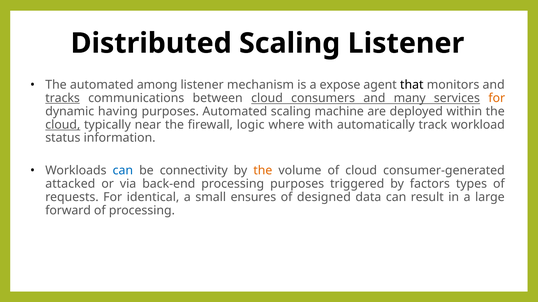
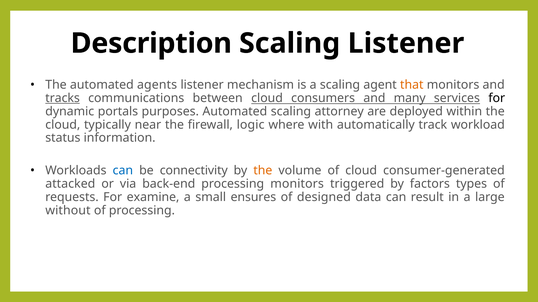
Distributed: Distributed -> Description (151, 43)
among: among -> agents (157, 85)
a expose: expose -> scaling (340, 85)
that colour: black -> orange (412, 85)
for colour: orange -> black (497, 98)
having: having -> portals (118, 112)
machine: machine -> attorney (339, 112)
cloud underline: present -> none (63, 125)
processing purposes: purposes -> monitors (297, 184)
identical: identical -> examine (153, 197)
forward: forward -> without (68, 211)
